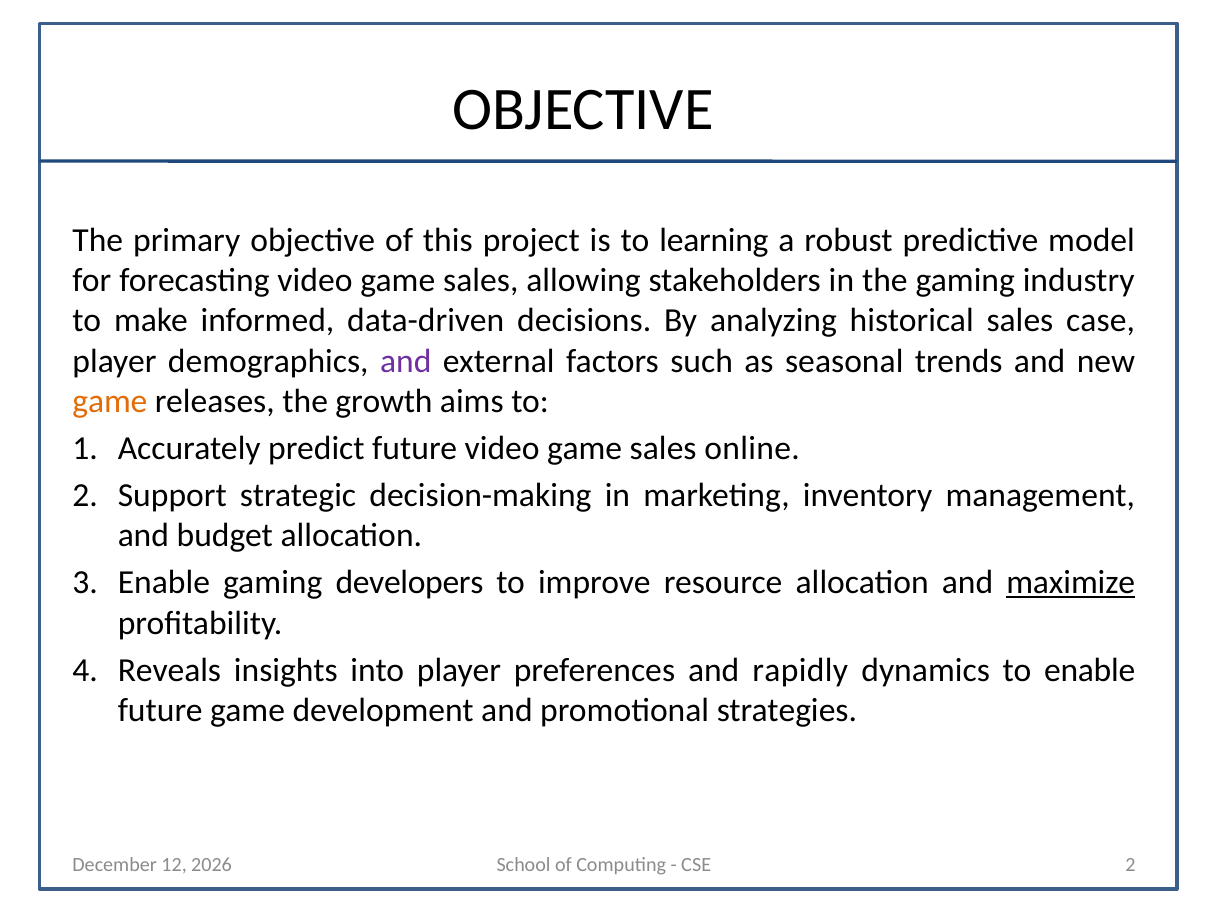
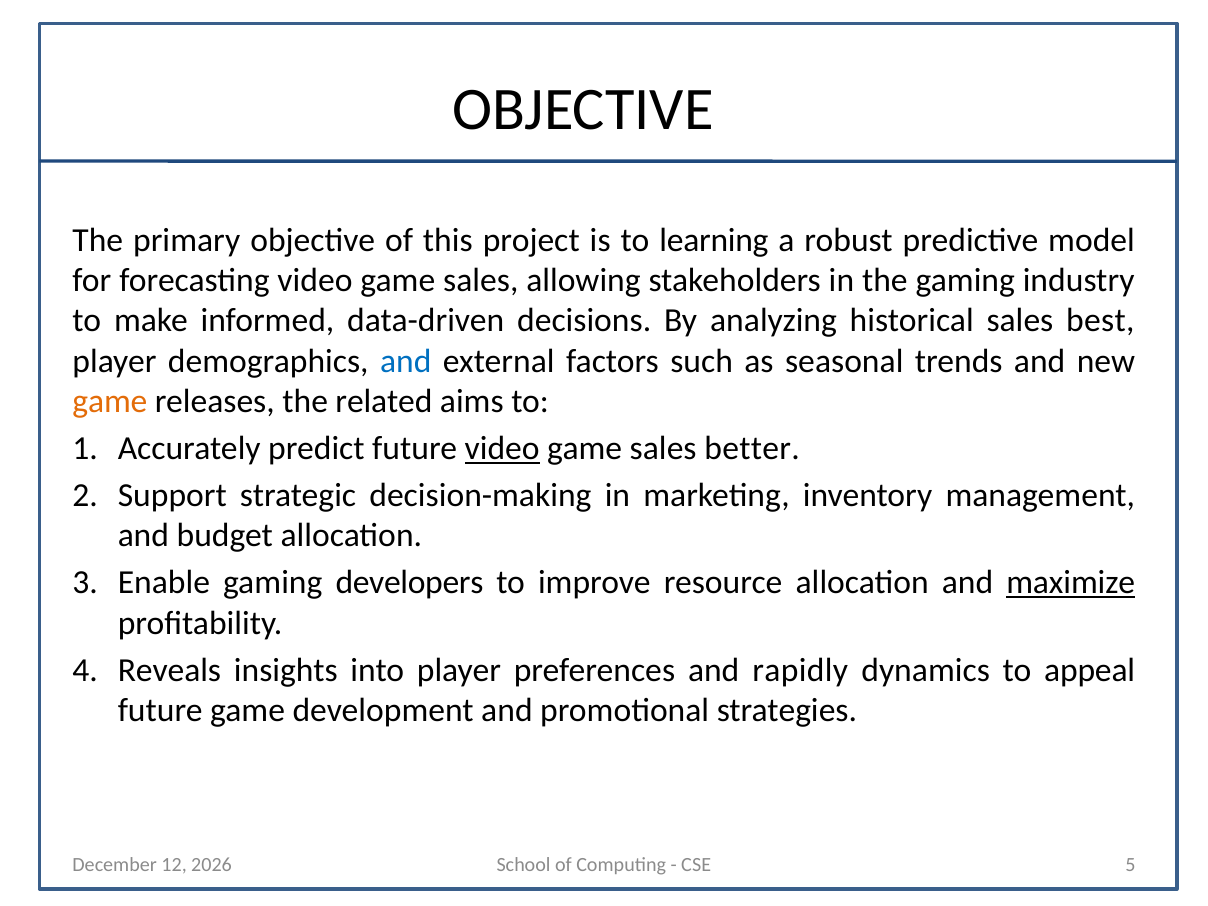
case: case -> best (1100, 321)
and colour: purple -> blue (406, 361)
growth: growth -> related (384, 401)
video underline: none -> present (502, 448)
online: online -> better (752, 448)
to enable: enable -> appeal (1090, 670)
CSE 2: 2 -> 5 (1131, 865)
